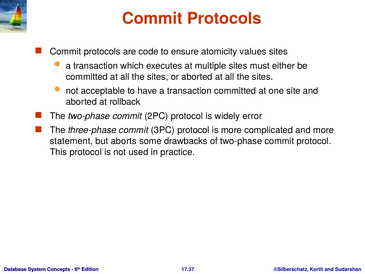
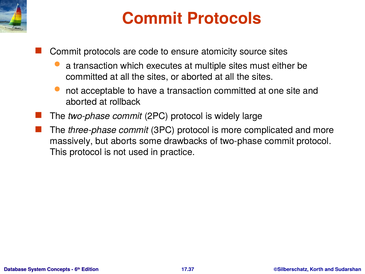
values: values -> source (253, 52)
error: error -> large (252, 116)
statement: statement -> massively (71, 141)
